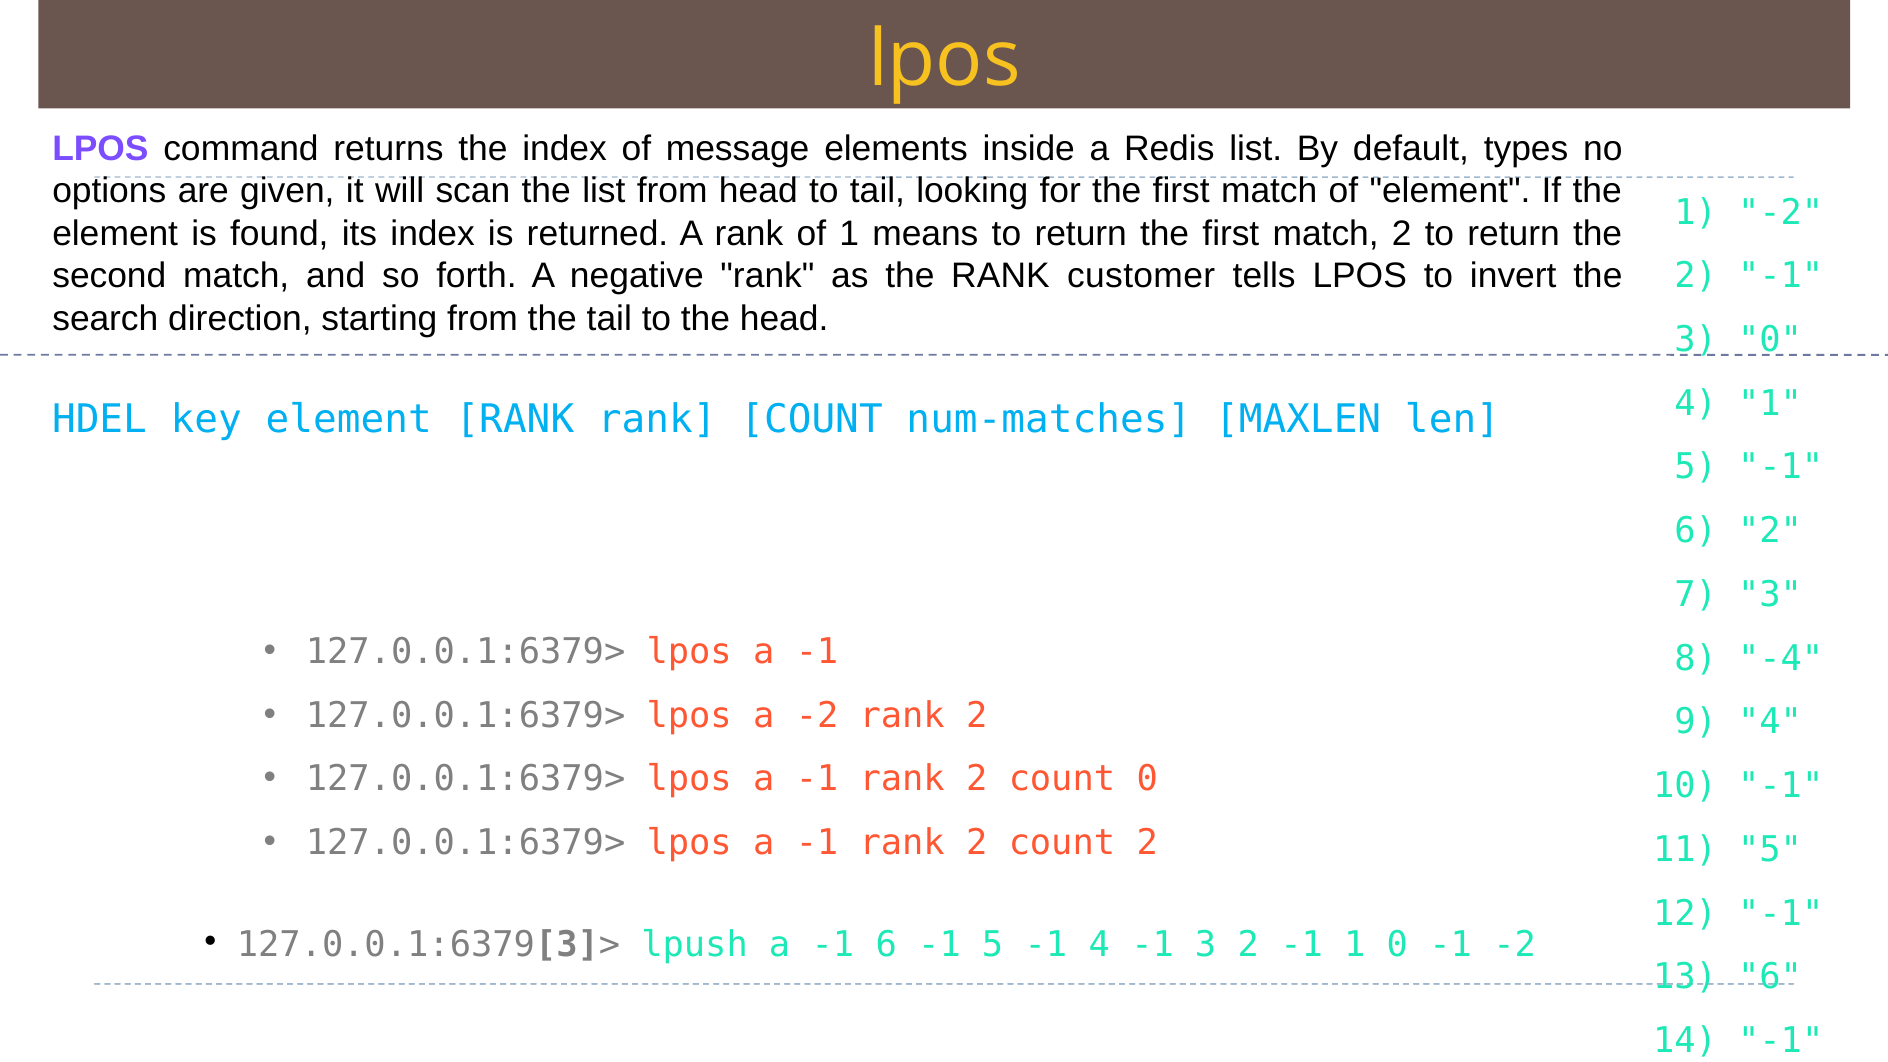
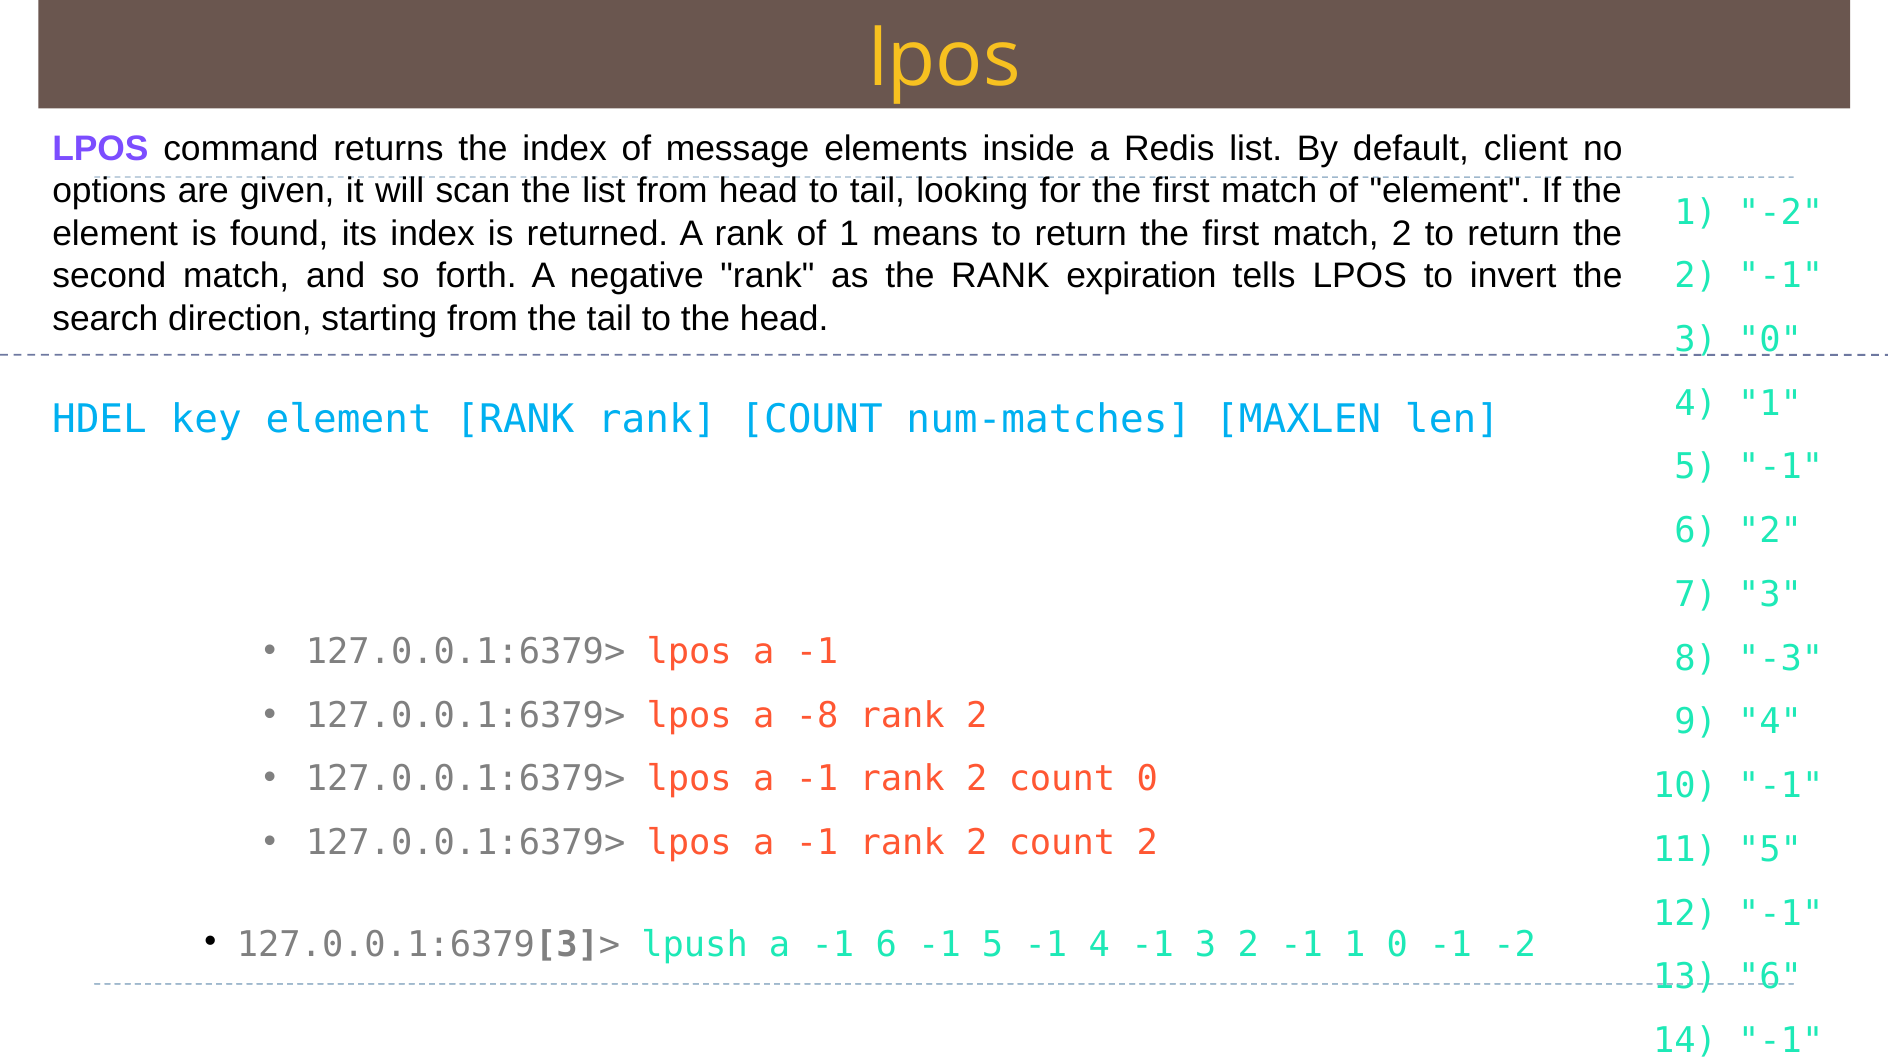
types: types -> client (1526, 149)
customer: customer -> expiration (1141, 276)
-4: -4 -> -3 (1781, 658)
a -2: -2 -> -8 (817, 715)
